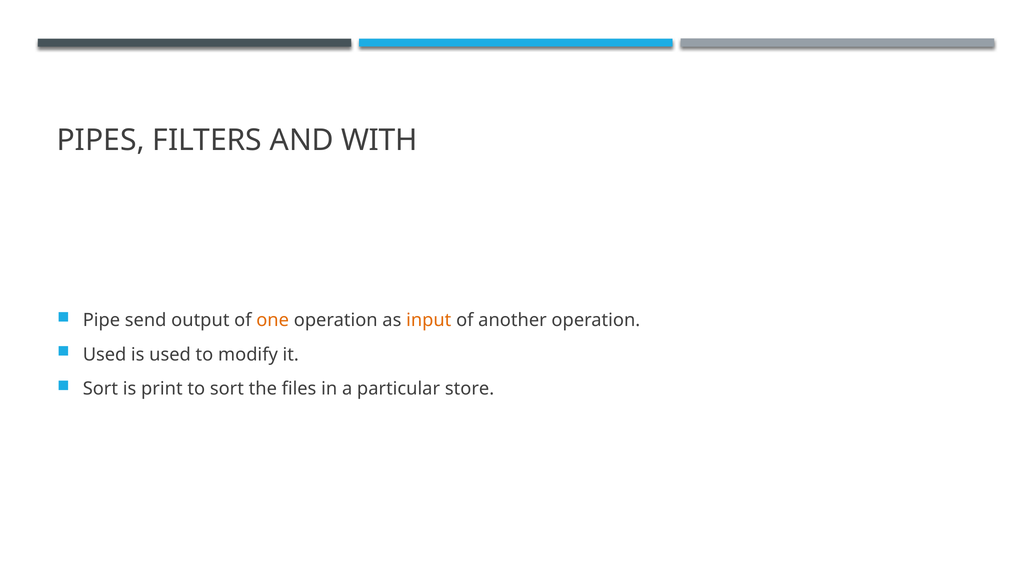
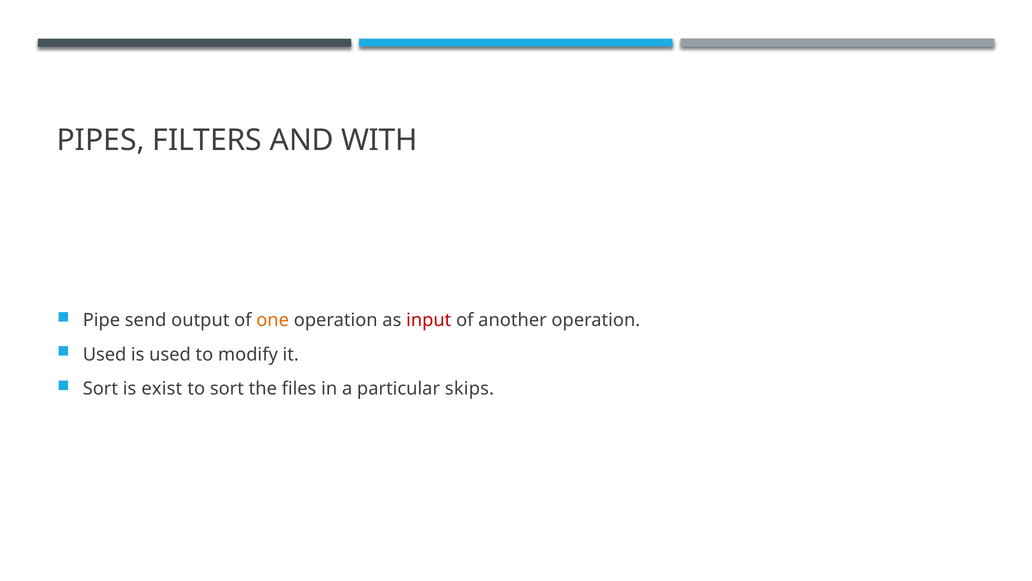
input colour: orange -> red (429, 320)
print: print -> exist (162, 389)
store: store -> skips (469, 389)
